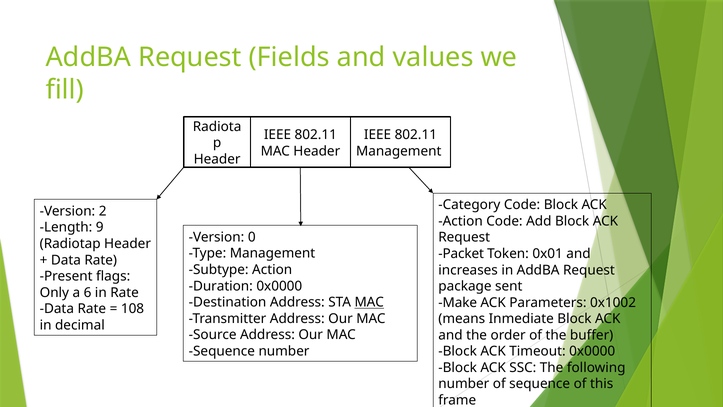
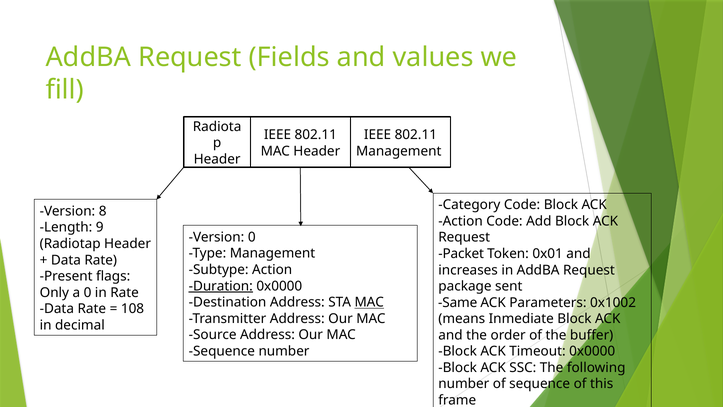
2: 2 -> 8 (103, 211)
Duration underline: none -> present (221, 286)
a 6: 6 -> 0 (88, 292)
Make: Make -> Same (458, 302)
